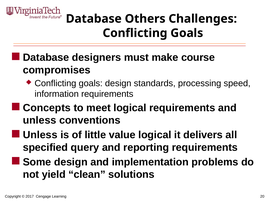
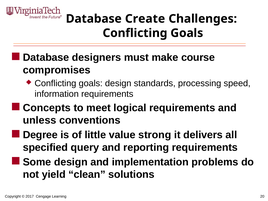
Others: Others -> Create (145, 19)
Unless: Unless -> Degree (40, 135)
value logical: logical -> strong (155, 135)
